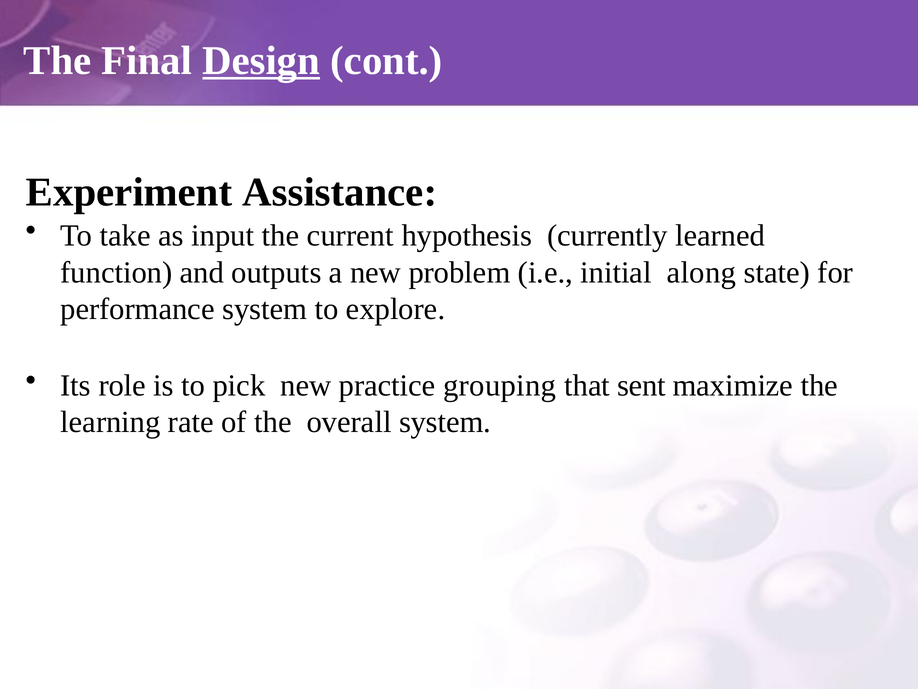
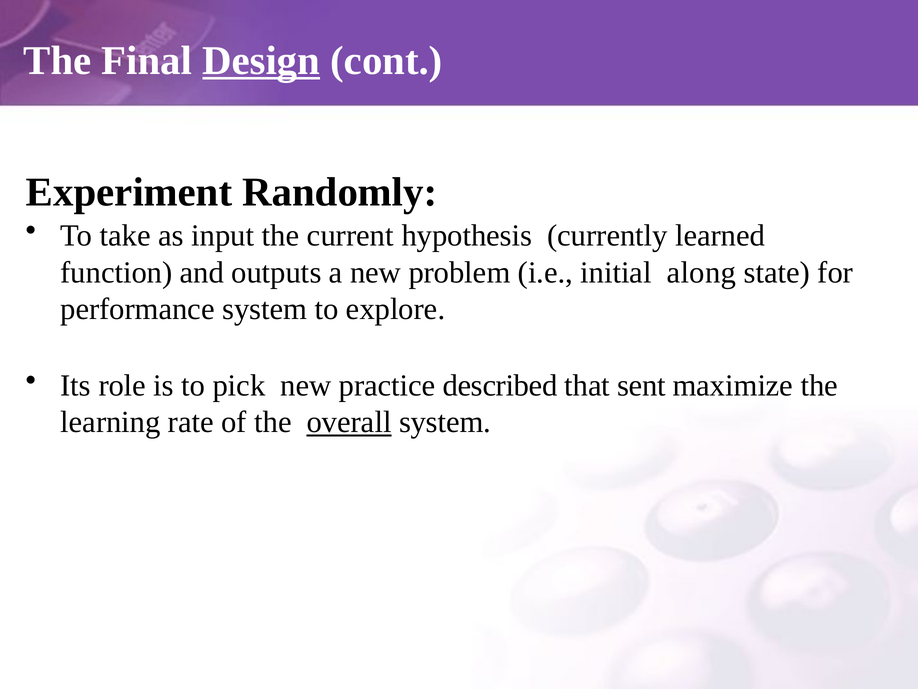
Assistance: Assistance -> Randomly (340, 192)
grouping: grouping -> described (500, 386)
overall underline: none -> present (349, 422)
